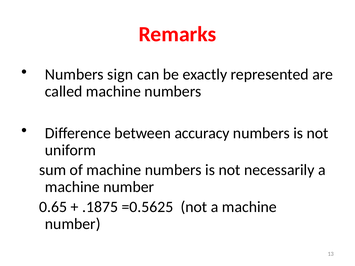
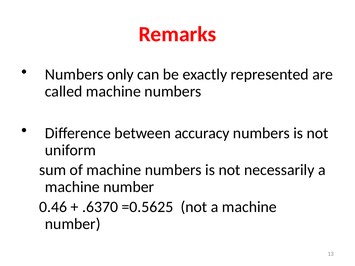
sign: sign -> only (120, 74)
0.65: 0.65 -> 0.46 (53, 207)
.1875: .1875 -> .6370 (100, 207)
